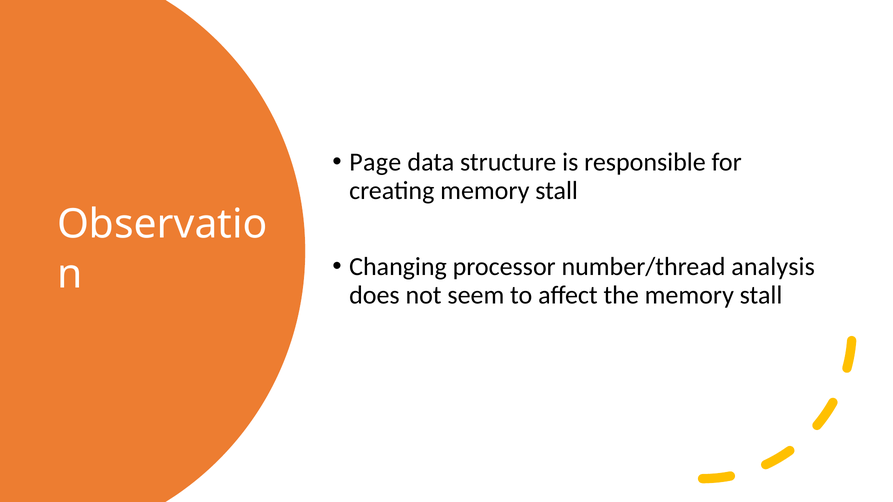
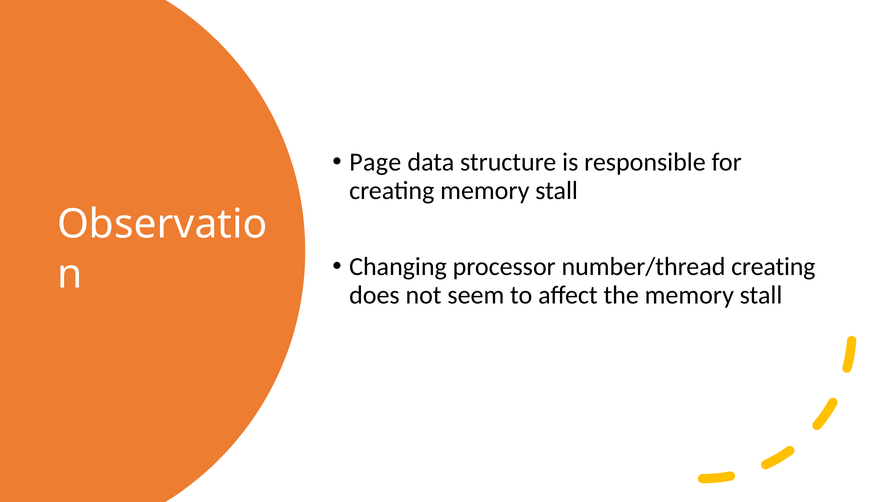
number/thread analysis: analysis -> creating (773, 267)
